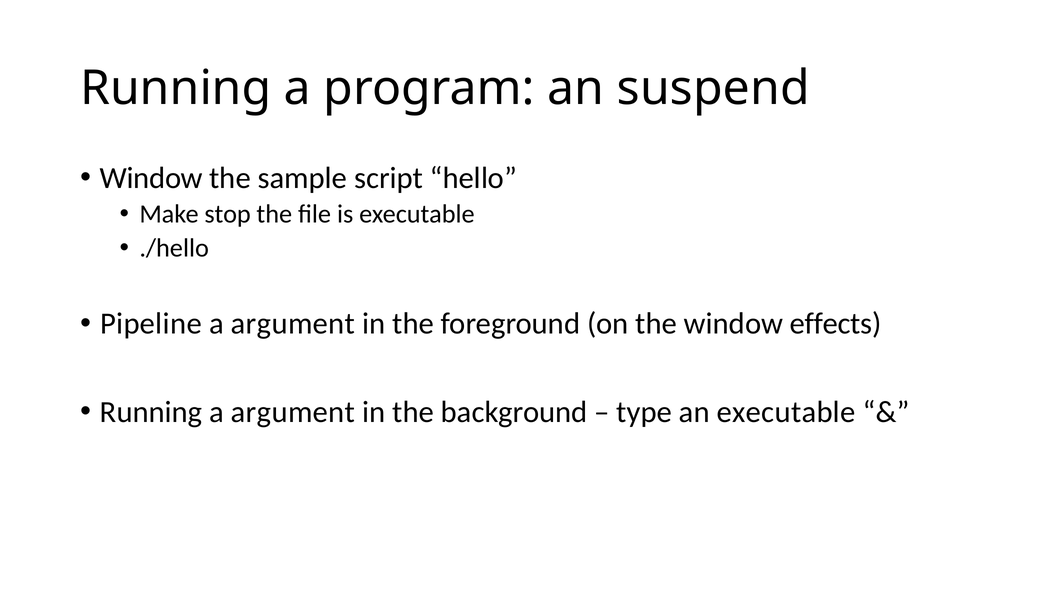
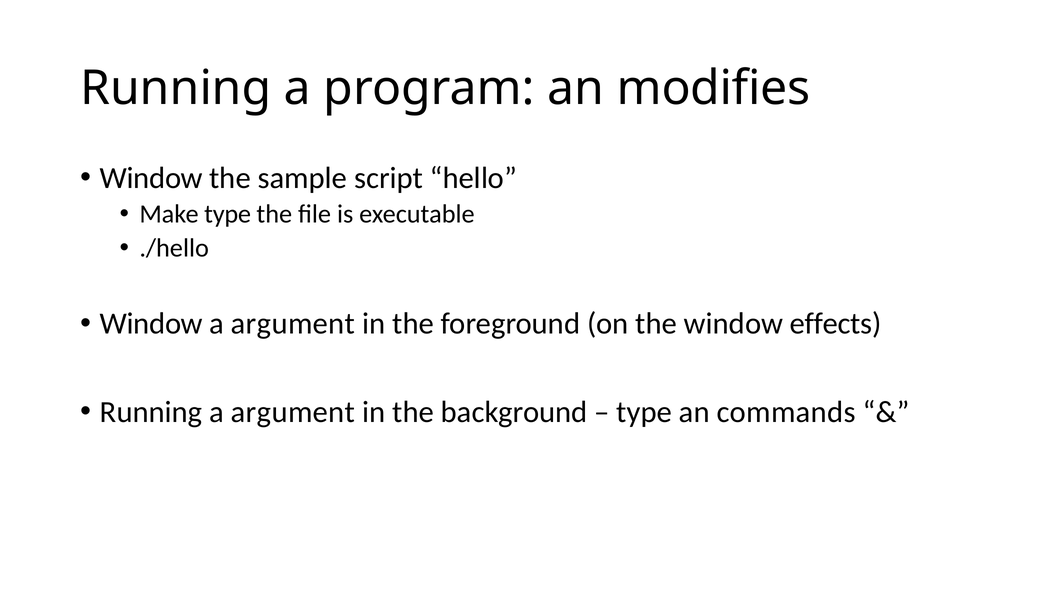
suspend: suspend -> modifies (714, 88)
Make stop: stop -> type (228, 214)
Pipeline: Pipeline -> Window (151, 324)
an executable: executable -> commands (786, 412)
